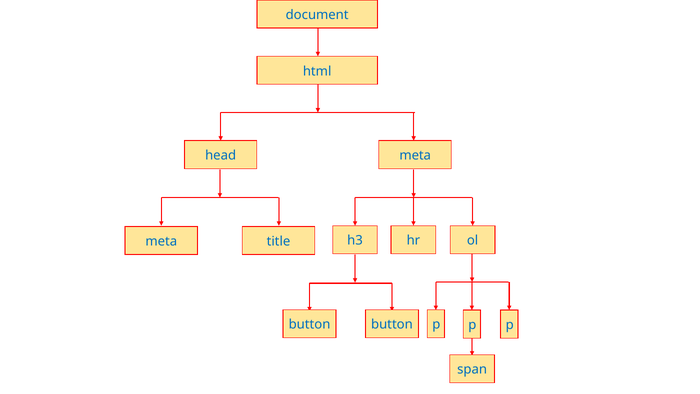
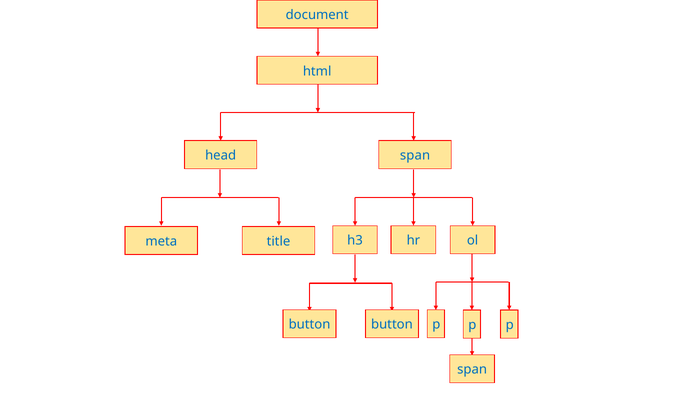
head meta: meta -> span (415, 155)
